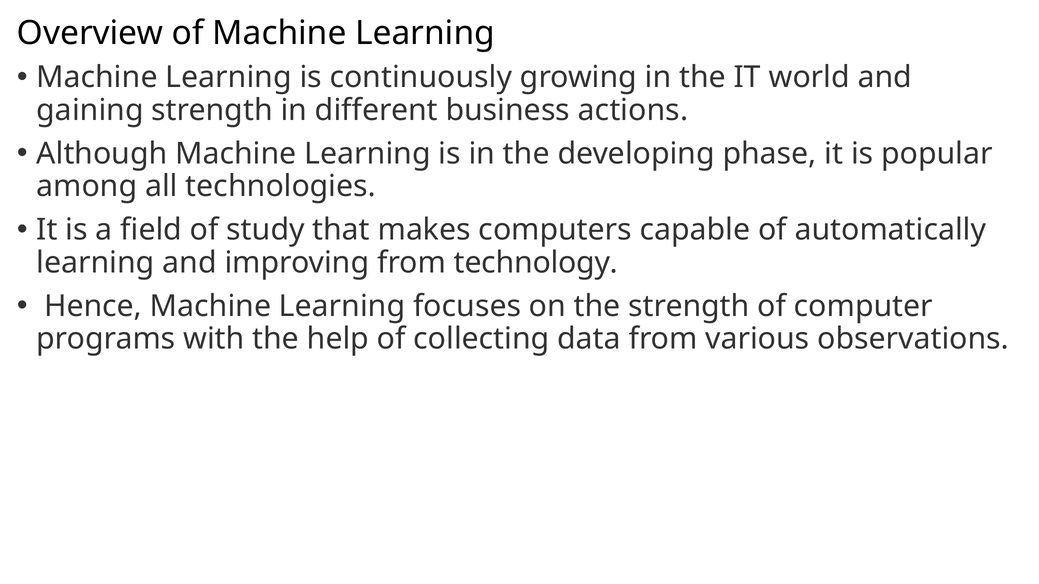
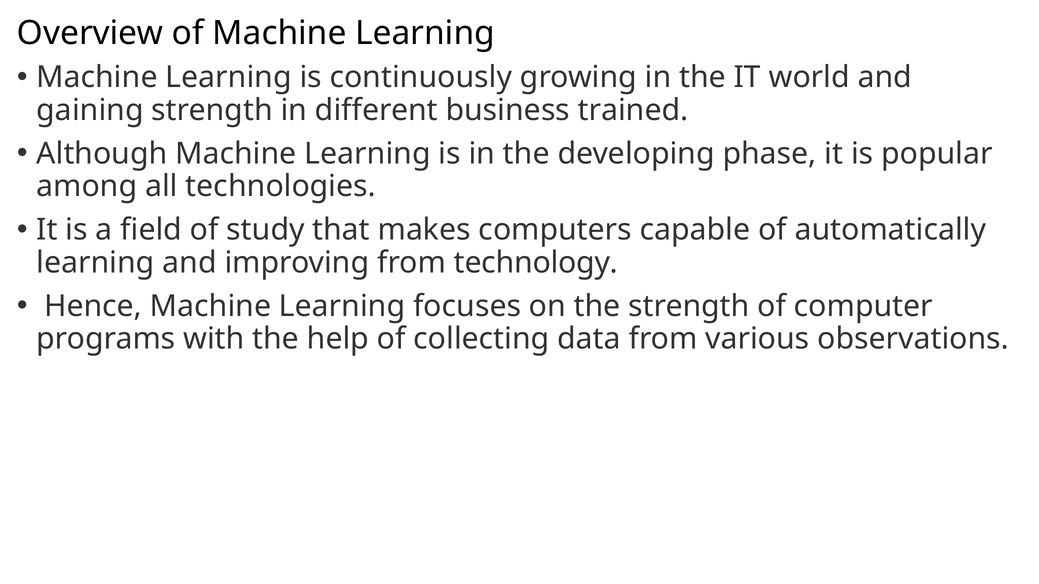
actions: actions -> trained (633, 110)
